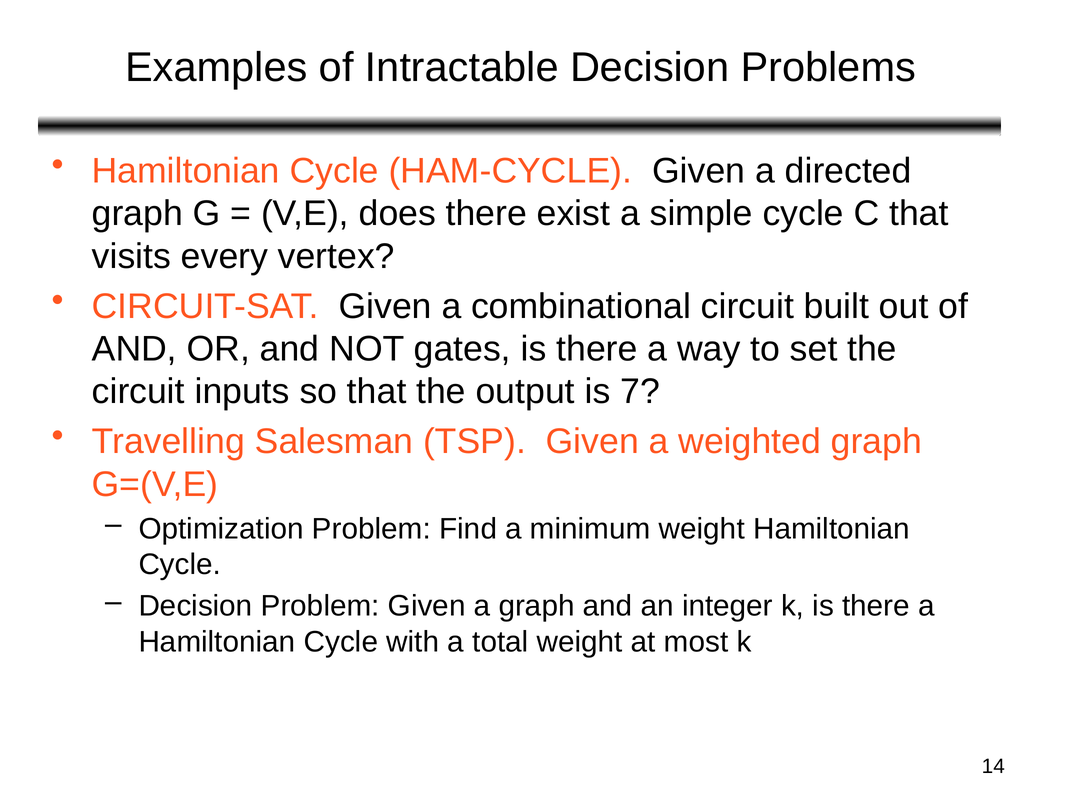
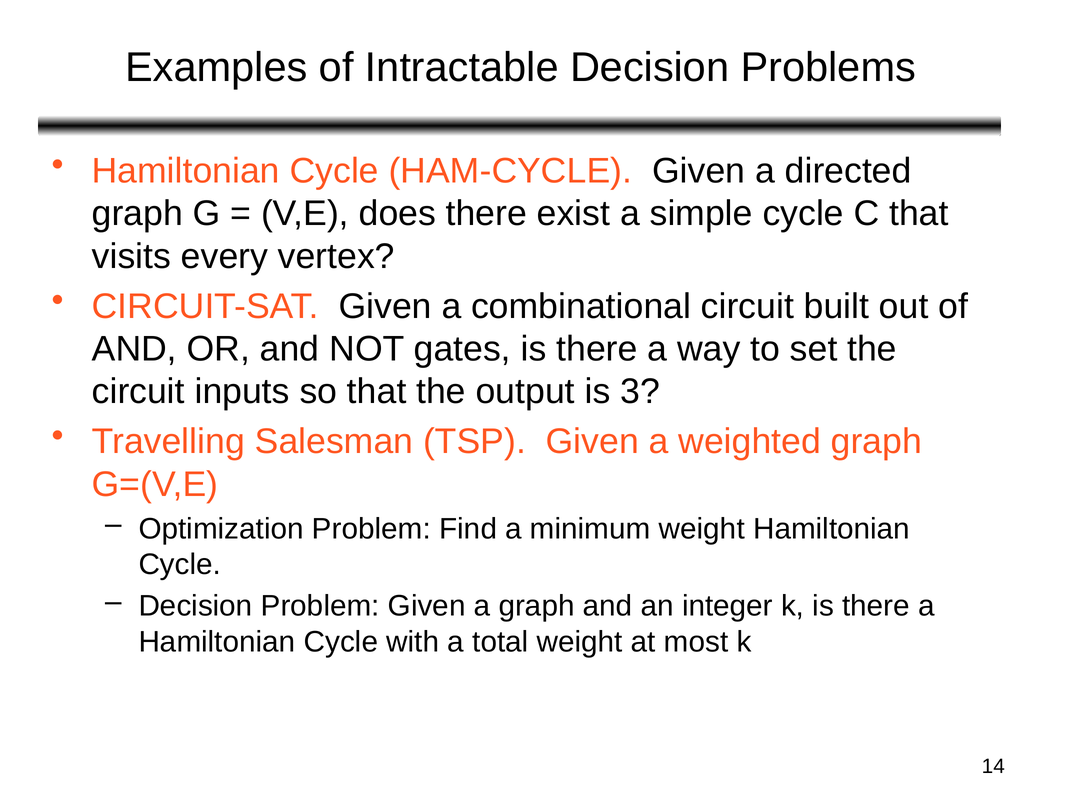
7: 7 -> 3 (640, 392)
